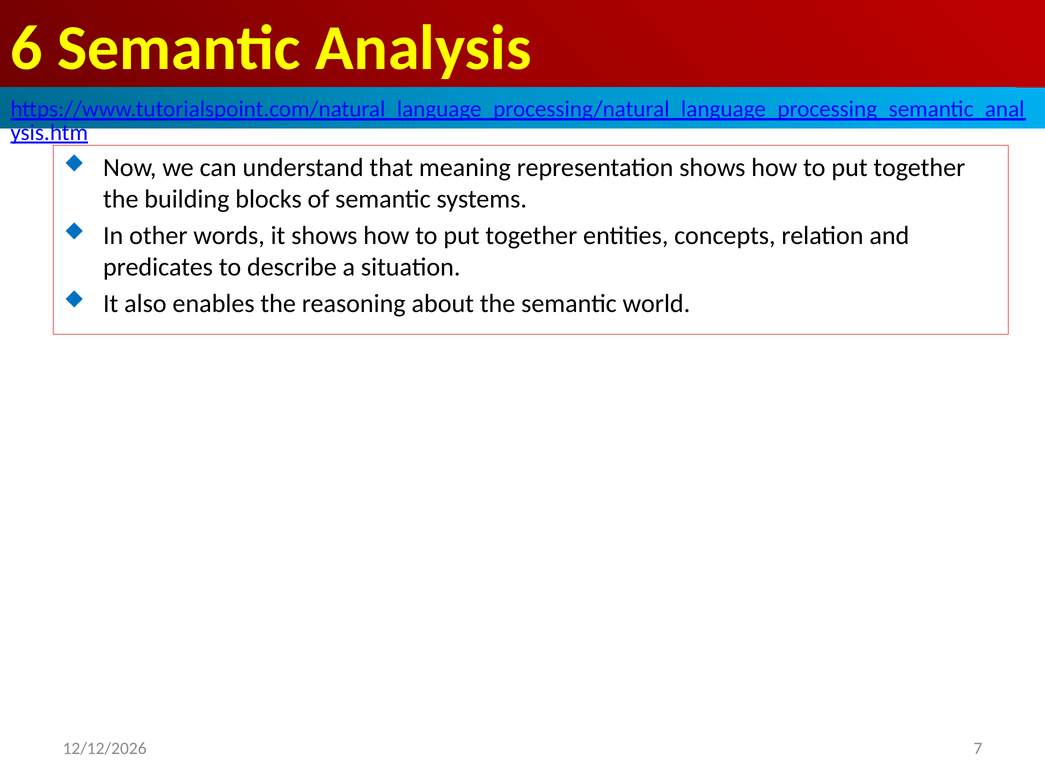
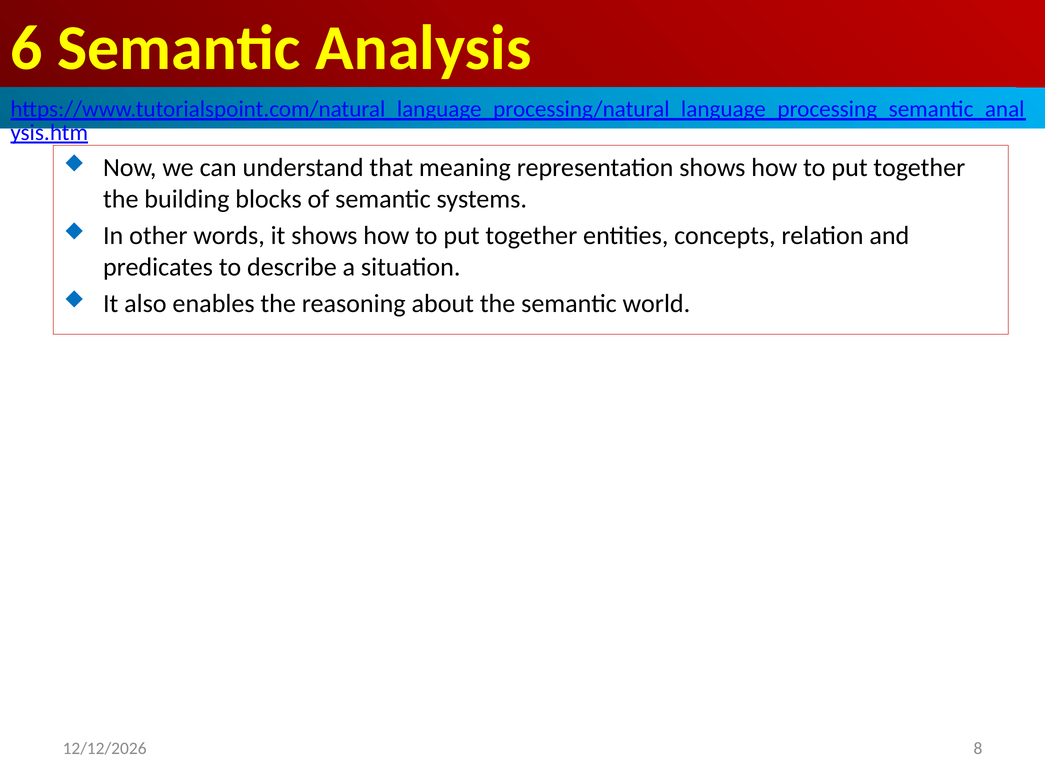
7: 7 -> 8 (978, 748)
